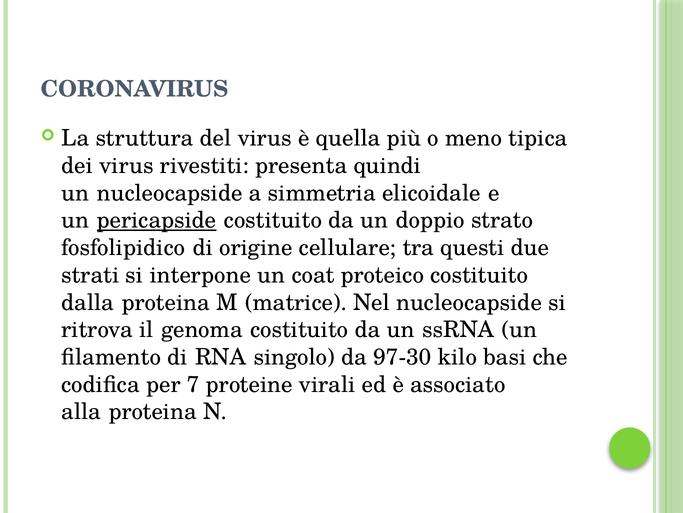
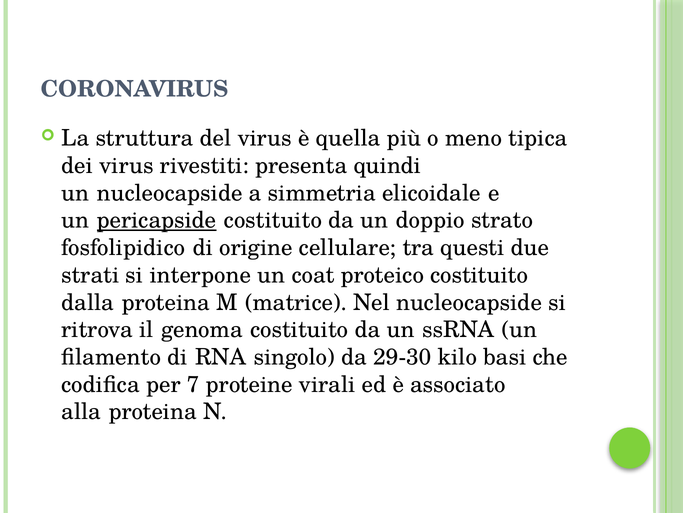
97-30: 97-30 -> 29-30 (402, 357)
